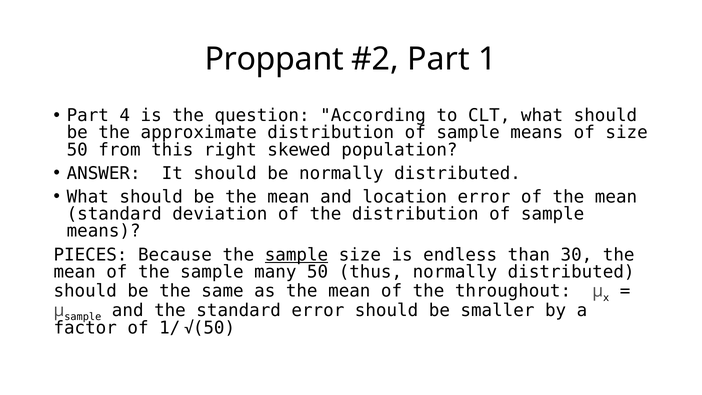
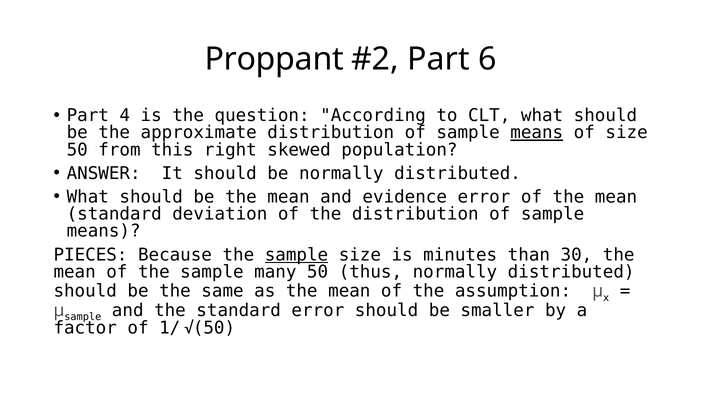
1: 1 -> 6 (487, 59)
means underline: none -> present (537, 133)
location: location -> evidence (405, 197)
endless: endless -> minutes (460, 255)
throughout: throughout -> assumption (513, 291)
